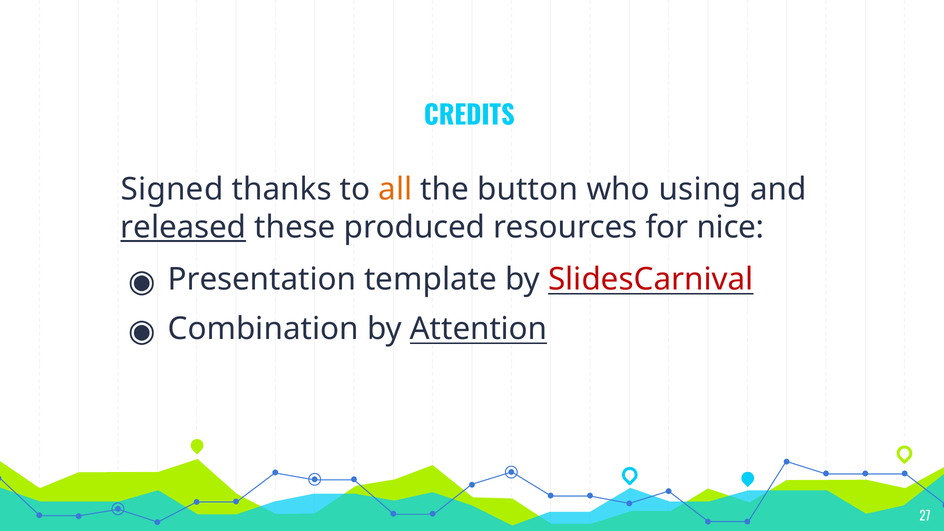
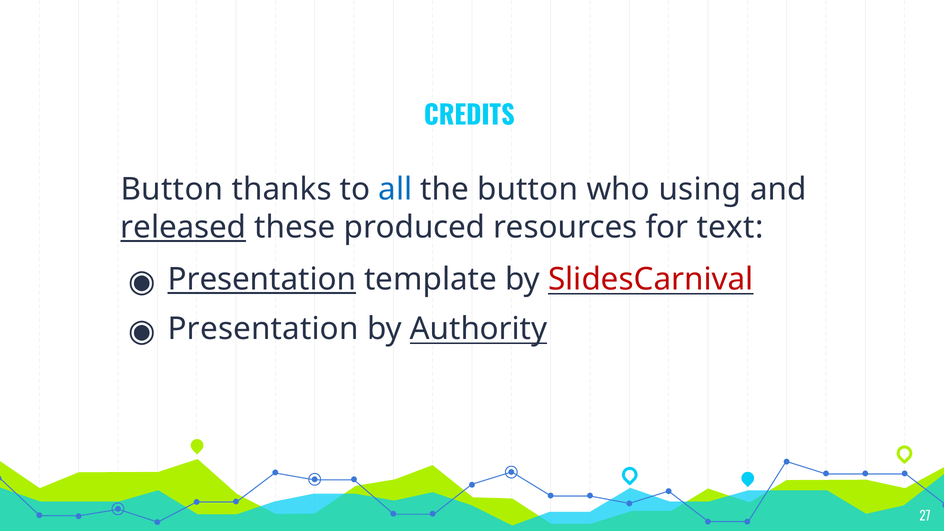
Signed: Signed -> Button (172, 190)
all colour: orange -> blue (395, 190)
nice: nice -> text (730, 227)
Presentation underline: none -> present (262, 279)
Combination: Combination -> Presentation (263, 329)
Attention: Attention -> Authority (479, 329)
